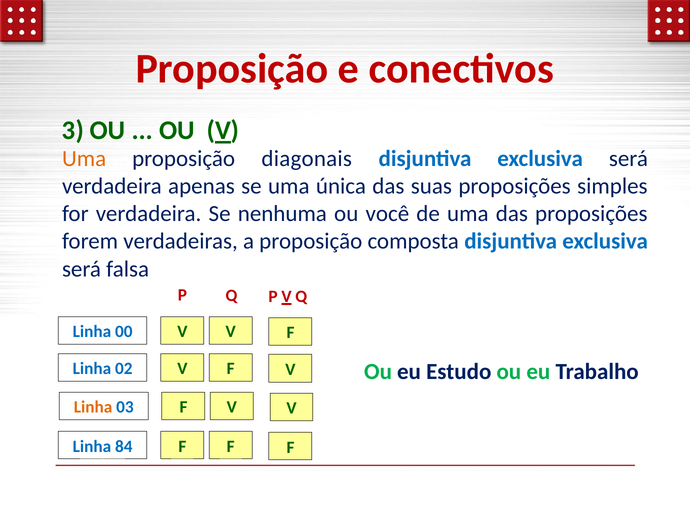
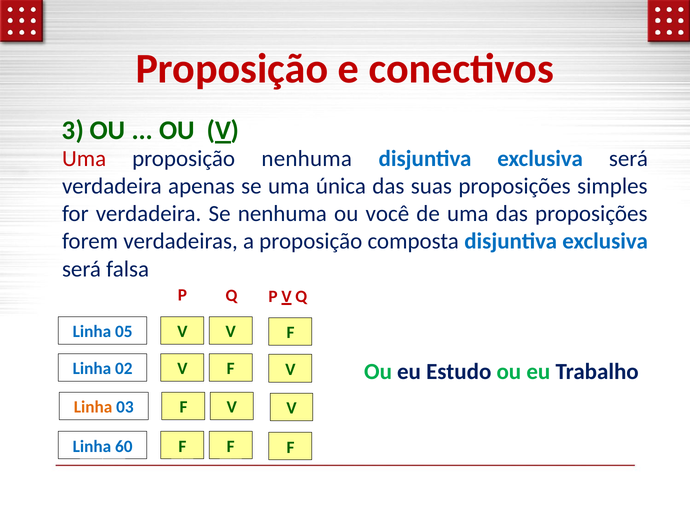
Uma colour: orange -> red (84, 158)
proposição diagonais: diagonais -> nenhuma (307, 158)
00: 00 -> 05 (124, 331)
84: 84 -> 60 (124, 446)
